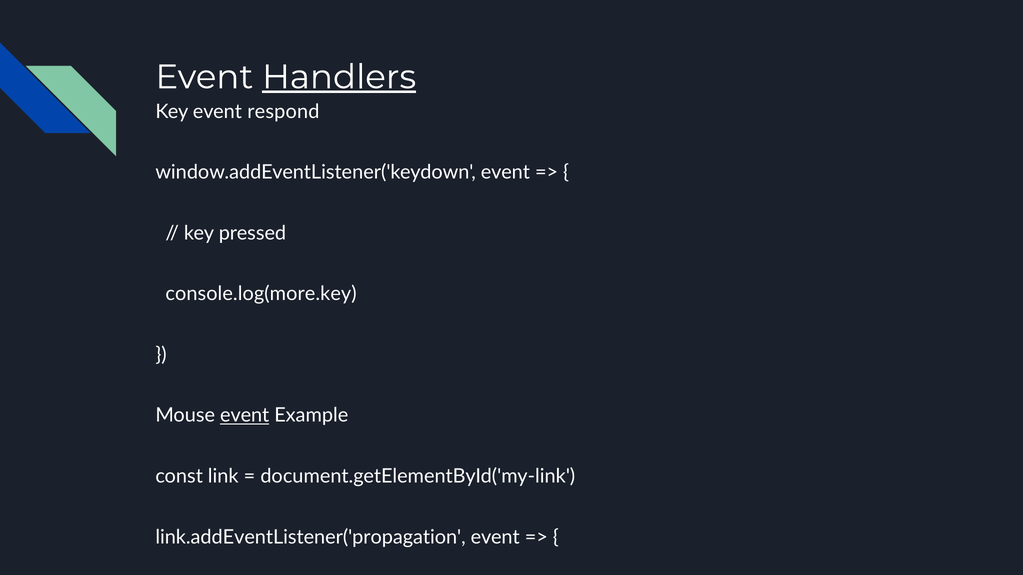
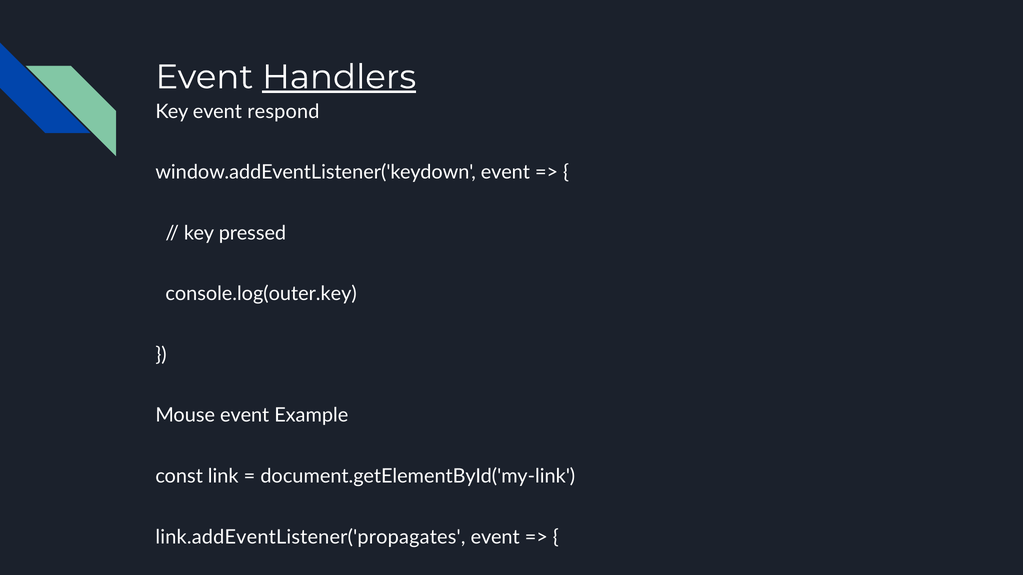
console.log(more.key: console.log(more.key -> console.log(outer.key (261, 294)
event underline: present -> none (245, 416)
link.addEventListener('propagation: link.addEventListener('propagation -> link.addEventListener('propagates (310, 537)
